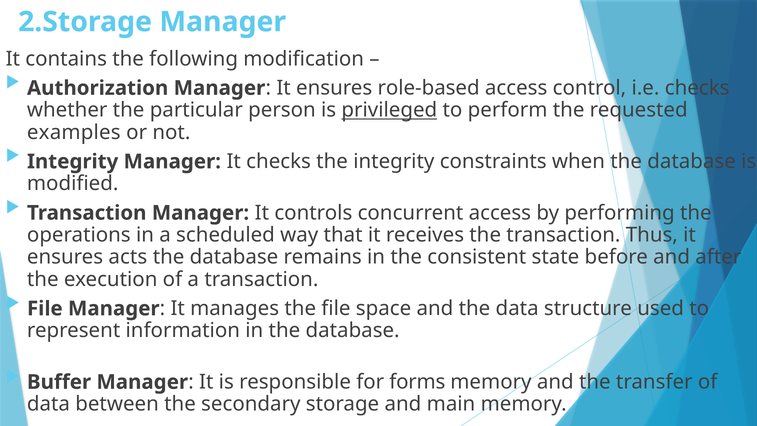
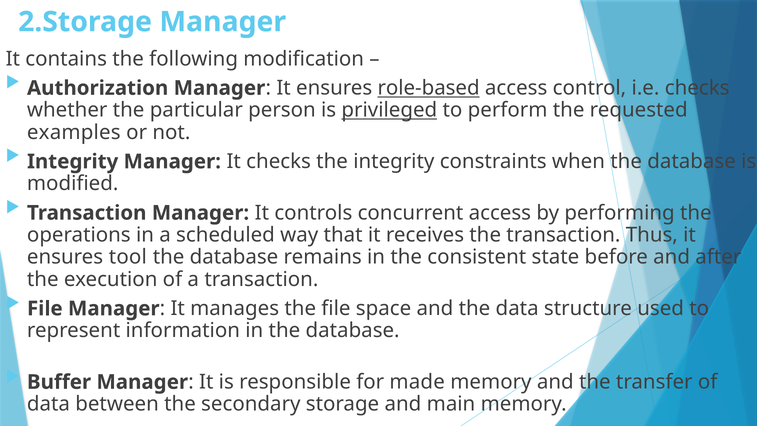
role-based underline: none -> present (429, 88)
acts: acts -> tool (128, 257)
forms: forms -> made (417, 382)
